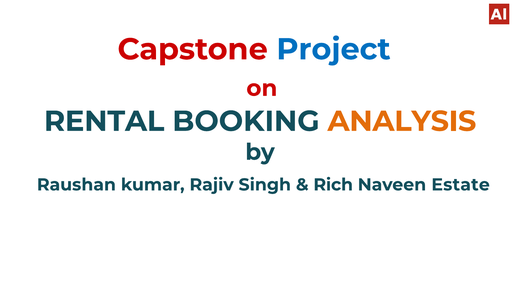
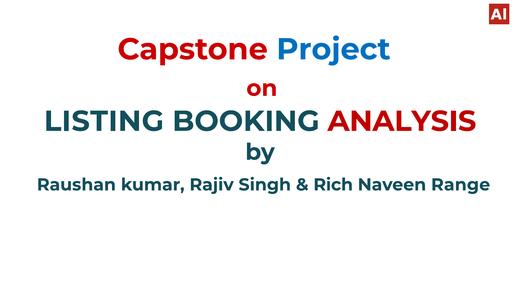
RENTAL: RENTAL -> LISTING (104, 121)
ANALYSIS colour: orange -> red (402, 121)
Estate: Estate -> Range (461, 184)
